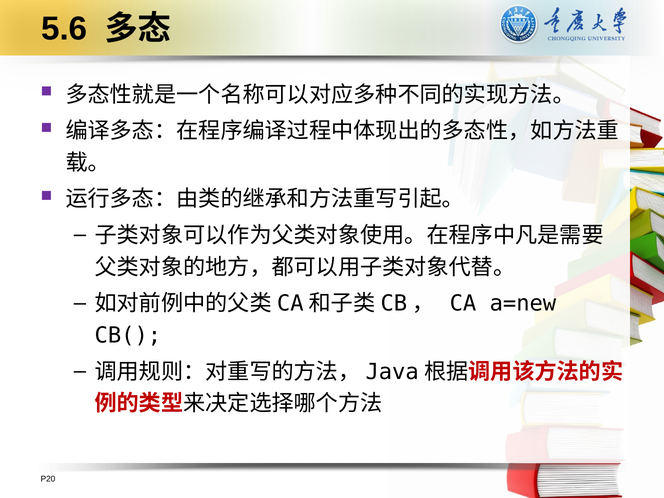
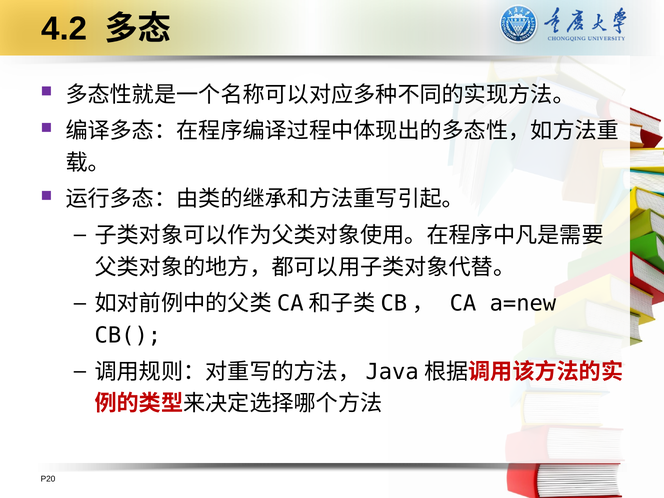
5.6: 5.6 -> 4.2 (64, 29)
